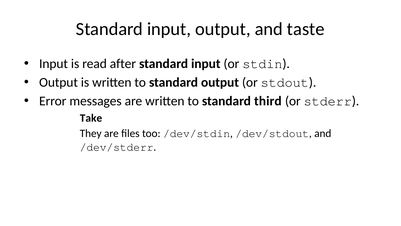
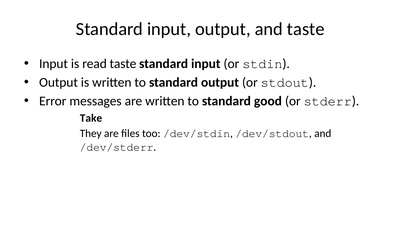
read after: after -> taste (123, 64)
third: third -> good (268, 101)
